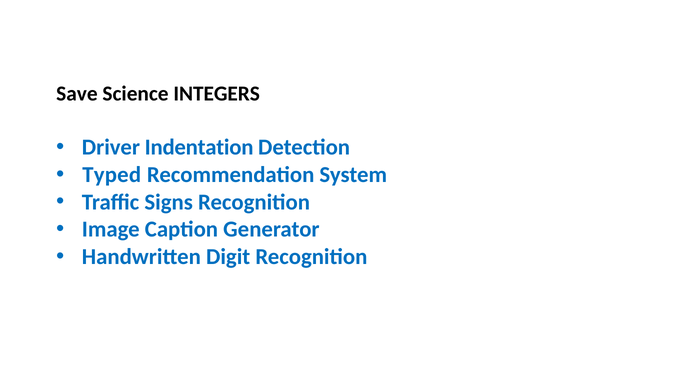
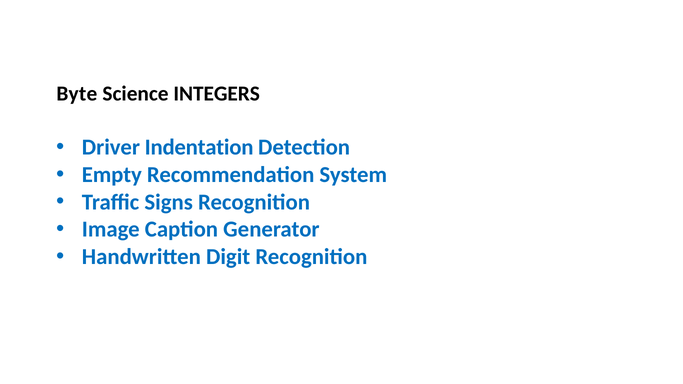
Save: Save -> Byte (77, 94)
Typed: Typed -> Empty (112, 175)
